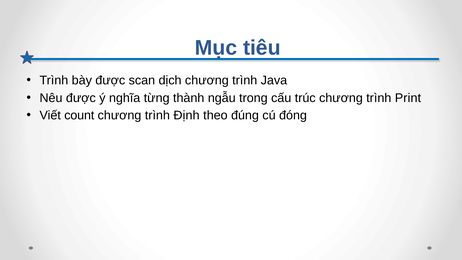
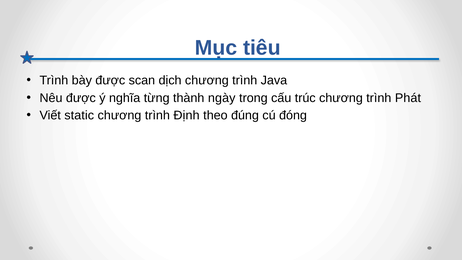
ngẫu: ngẫu -> ngày (222, 98)
Print: Print -> Phát (408, 98)
count: count -> static (79, 115)
